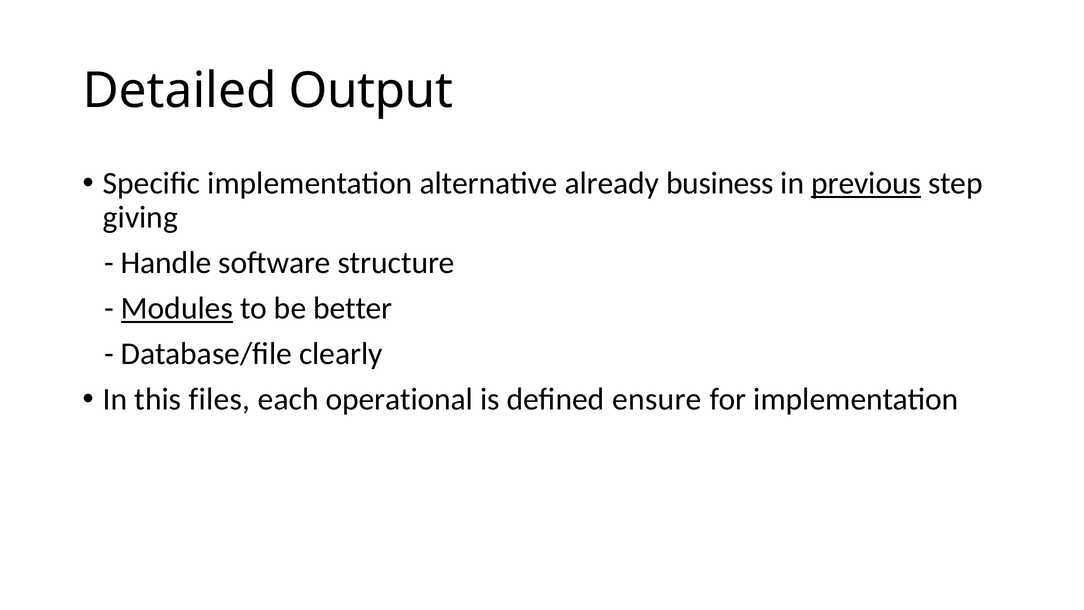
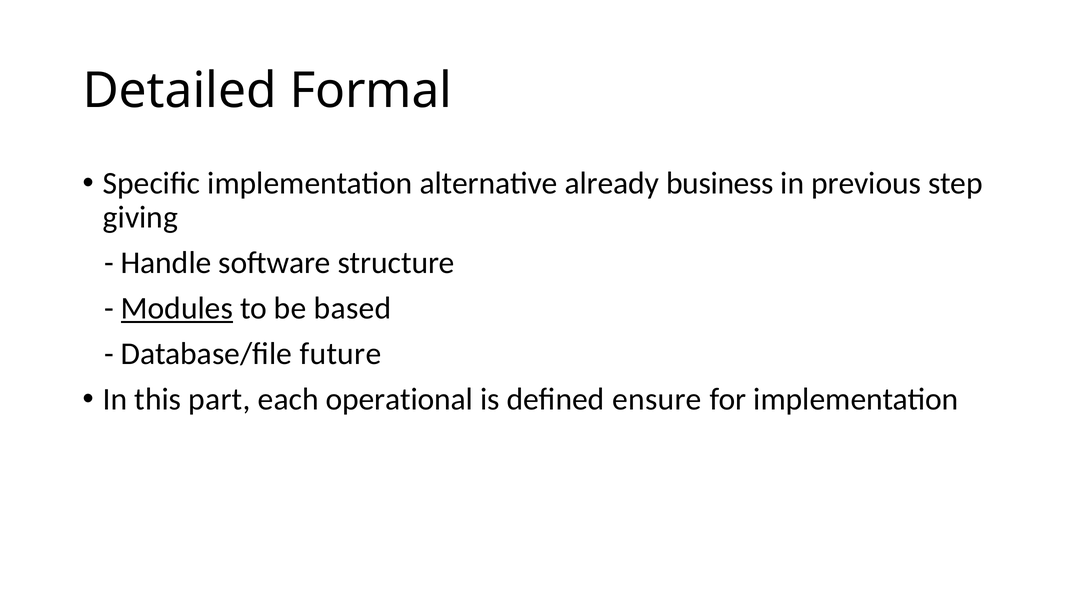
Output: Output -> Formal (371, 91)
previous underline: present -> none (866, 183)
better: better -> based (353, 308)
clearly: clearly -> future (341, 354)
files: files -> part (219, 399)
